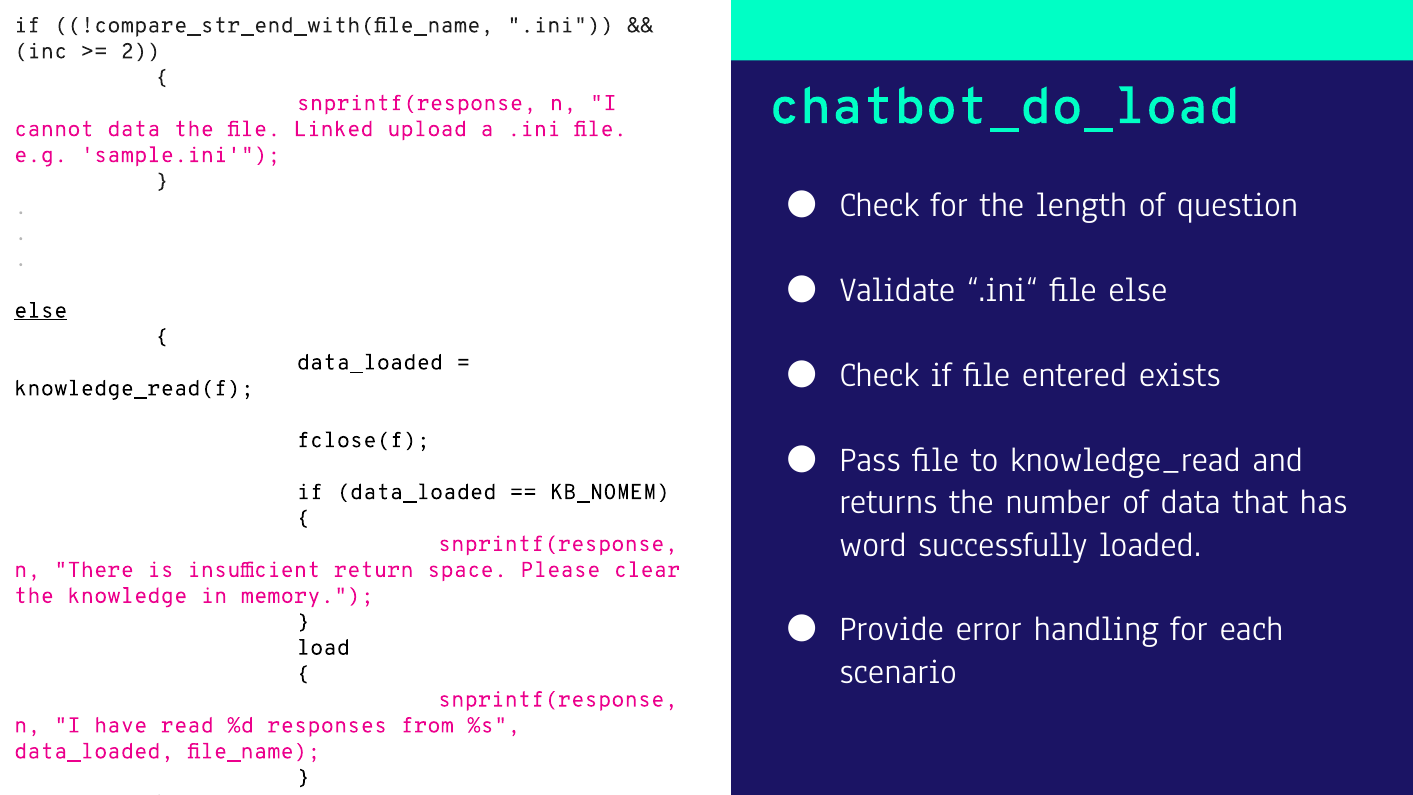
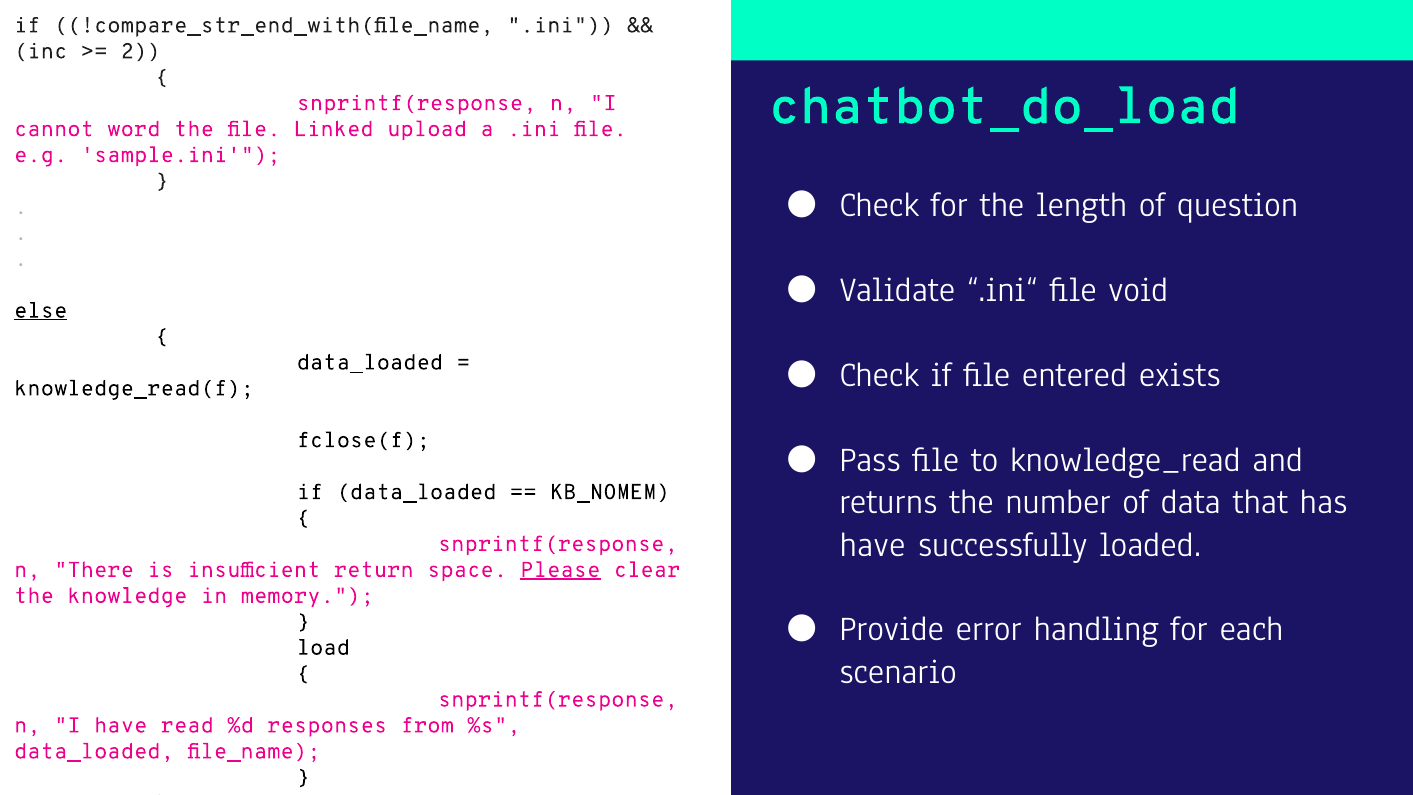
cannot data: data -> word (134, 129)
file else: else -> void (1138, 290)
word: word -> have (873, 544)
Please underline: none -> present (560, 570)
